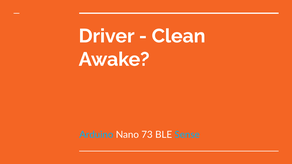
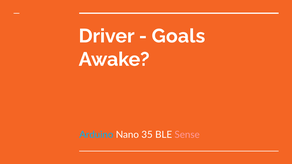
Clean: Clean -> Goals (178, 36)
73: 73 -> 35 (147, 135)
Sense colour: light blue -> pink (187, 135)
